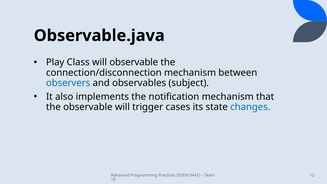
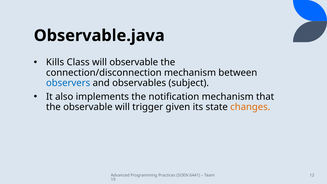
Play: Play -> Kills (55, 62)
cases: cases -> given (178, 107)
changes colour: blue -> orange (250, 107)
